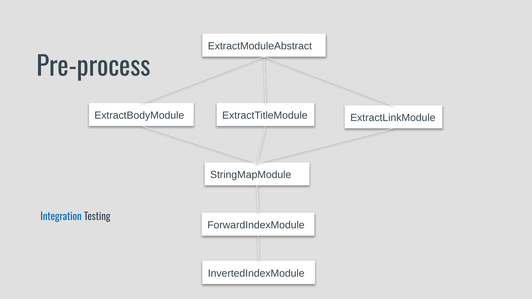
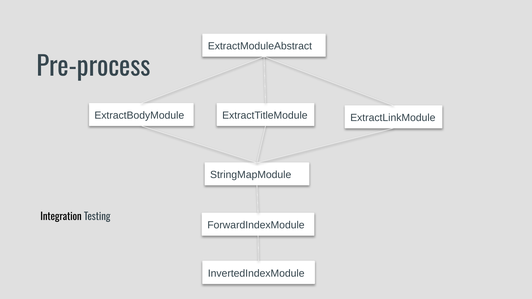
Integration colour: blue -> black (61, 217)
